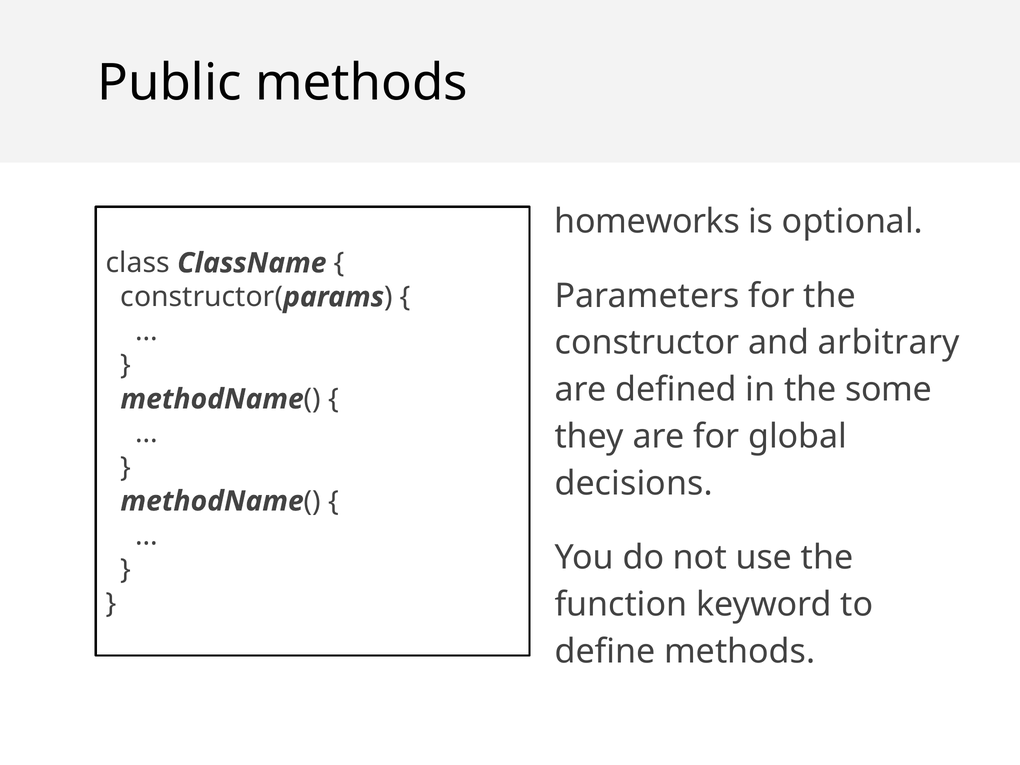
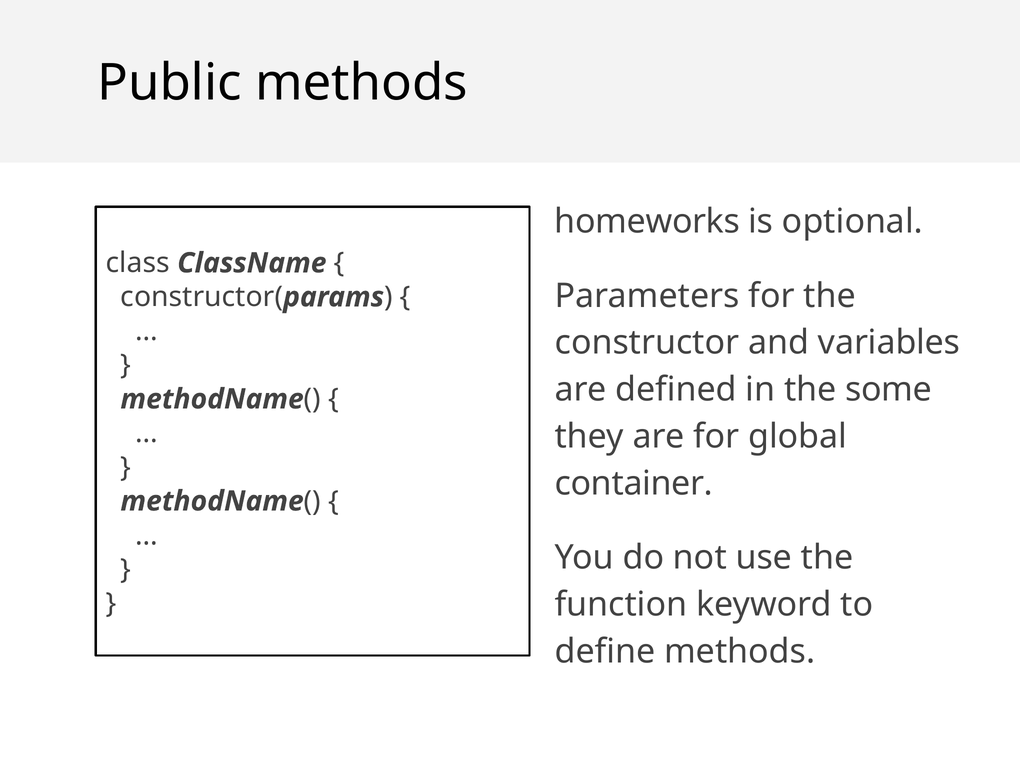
arbitrary: arbitrary -> variables (889, 343)
decisions: decisions -> container (634, 483)
